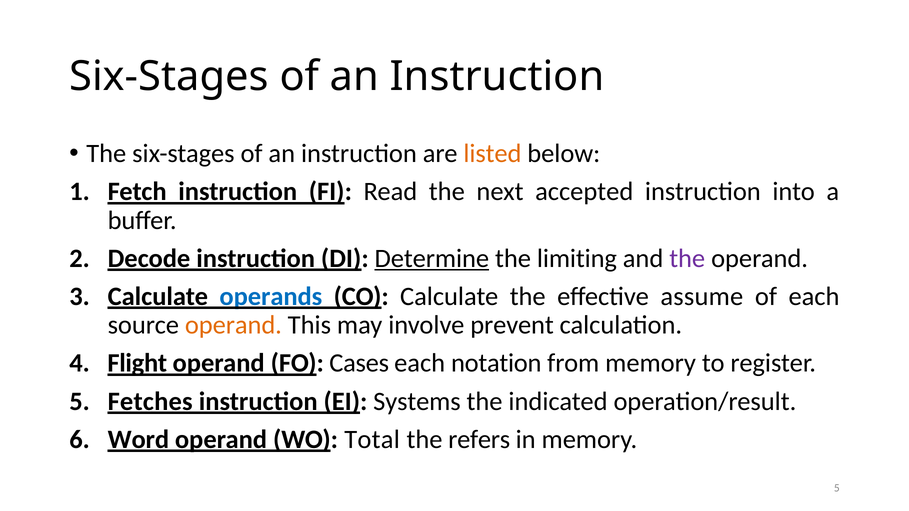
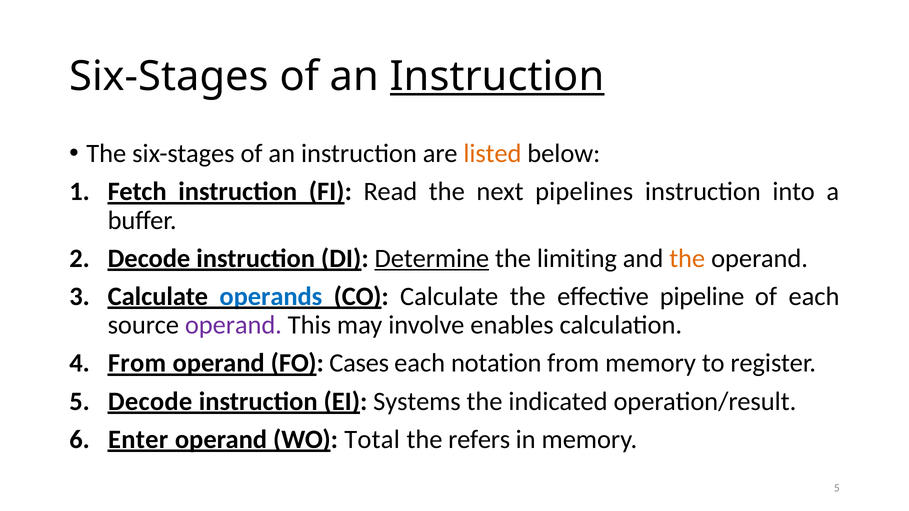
Instruction underline: none -> present (497, 76)
accepted: accepted -> pipelines (584, 192)
the colour: purple -> orange (687, 259)
assume: assume -> pipeline (702, 297)
operand colour: orange -> purple (233, 325)
prevent: prevent -> enables (512, 325)
Flight: Flight -> From (137, 363)
5 Fetches: Fetches -> Decode (150, 402)
Word: Word -> Enter (138, 440)
